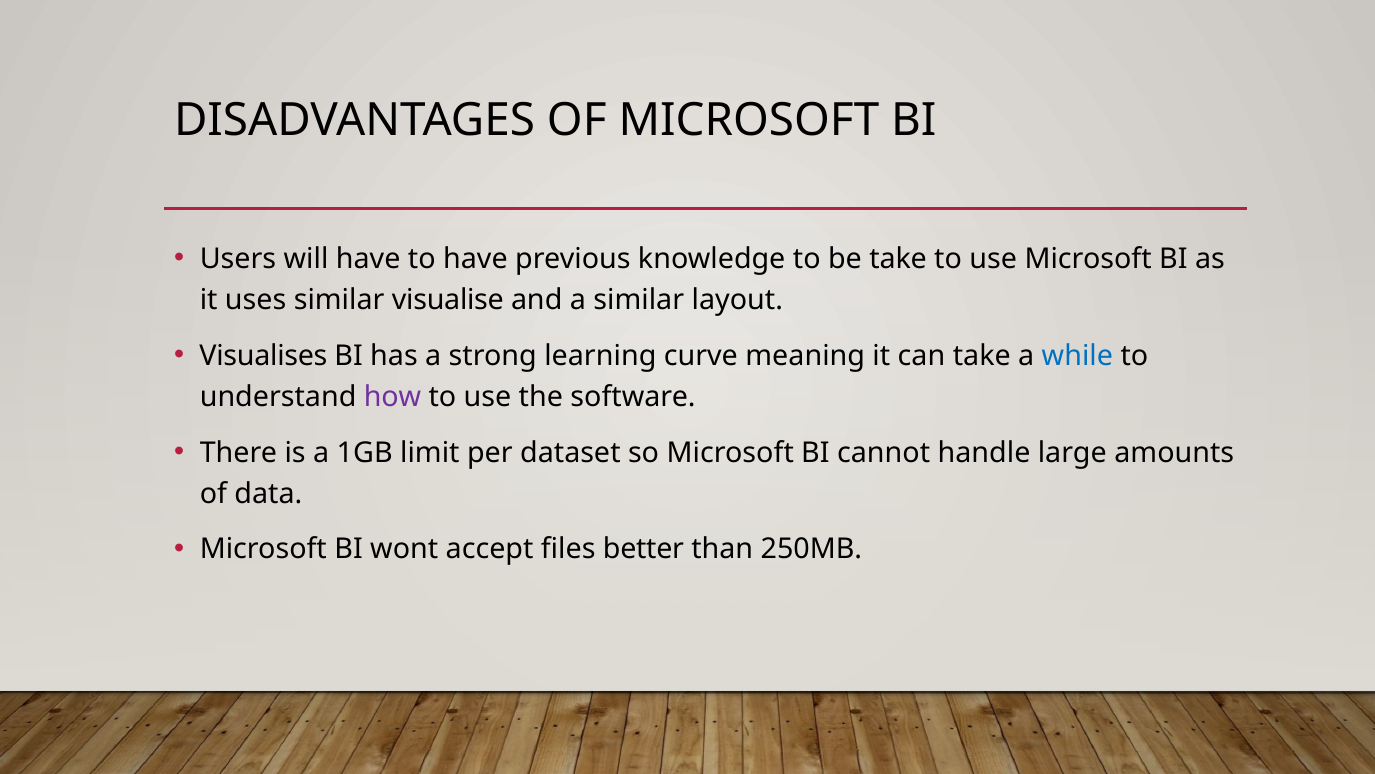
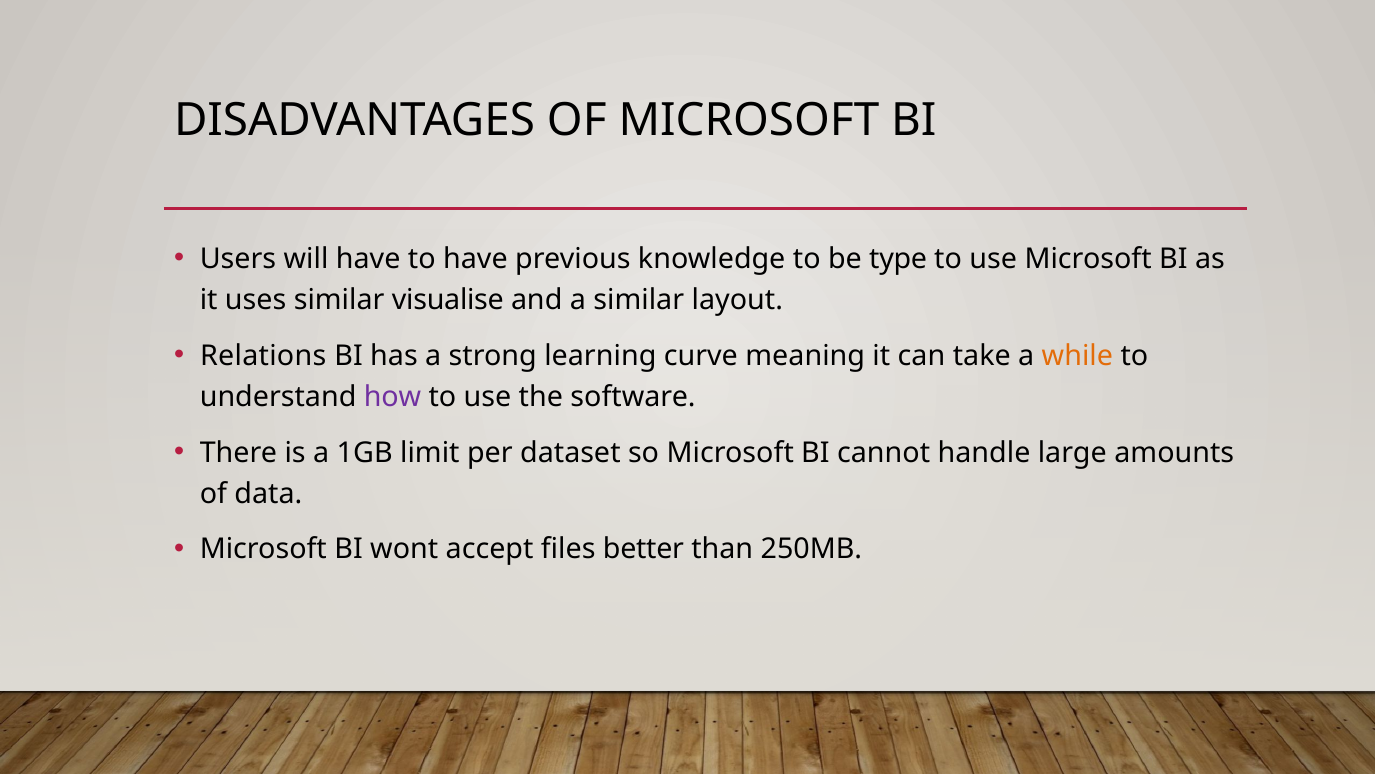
be take: take -> type (898, 259)
Visualises: Visualises -> Relations (263, 355)
while colour: blue -> orange (1077, 355)
